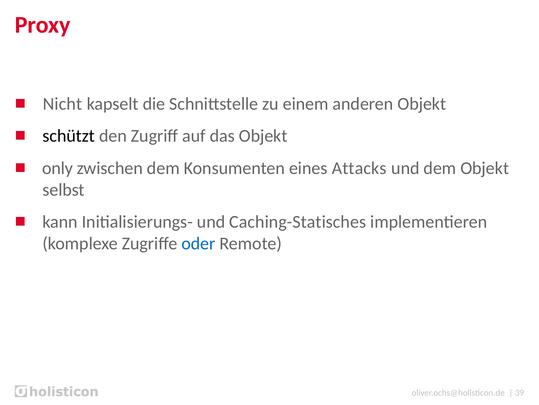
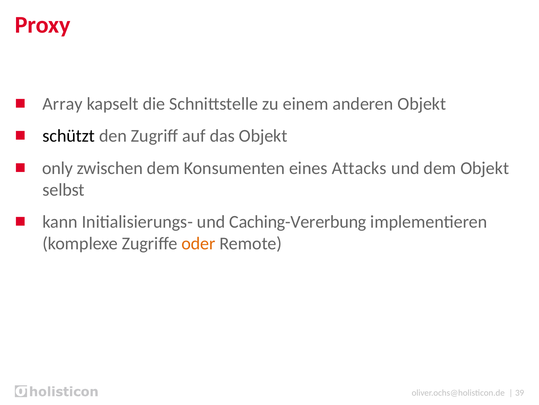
Nicht: Nicht -> Array (63, 104)
Caching-Statisches: Caching-Statisches -> Caching-Vererbung (298, 221)
oder colour: blue -> orange (198, 243)
